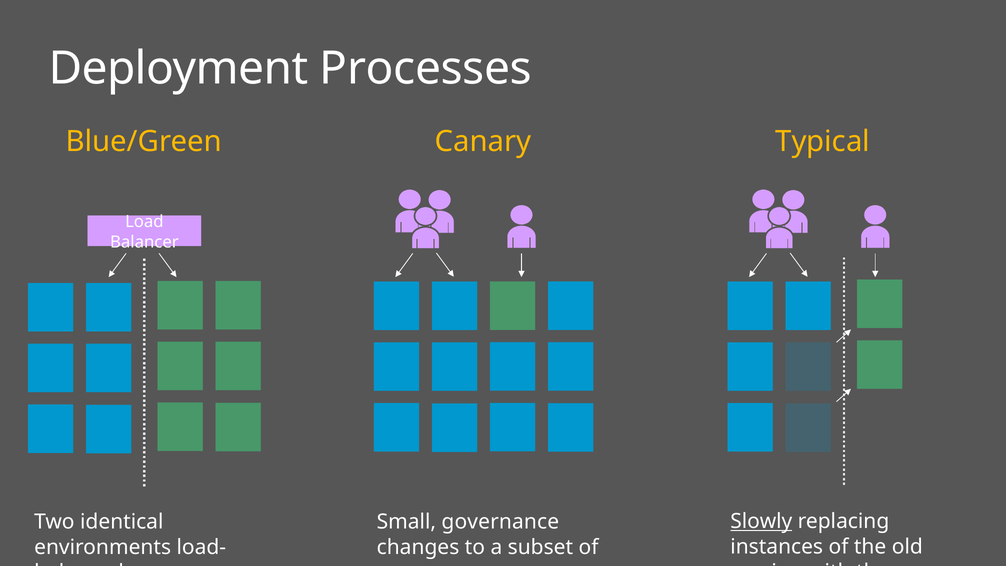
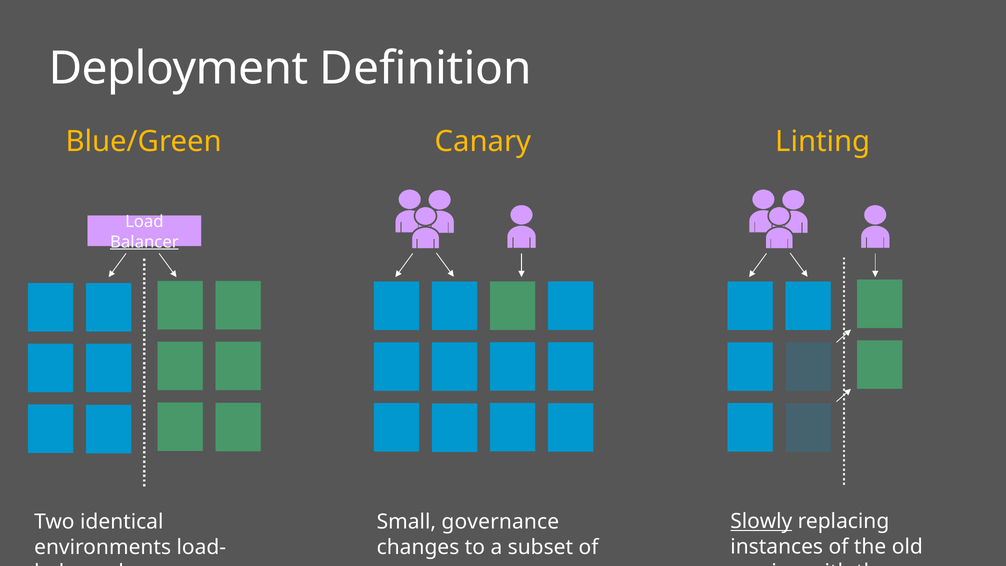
Processes: Processes -> Definition (426, 69)
Typical: Typical -> Linting (823, 142)
Balancer underline: none -> present (144, 242)
